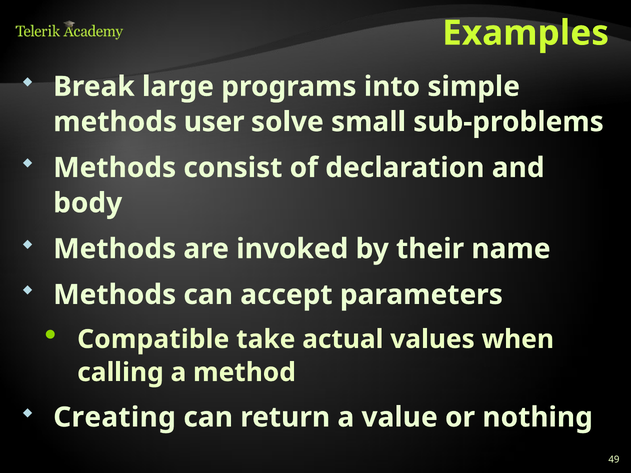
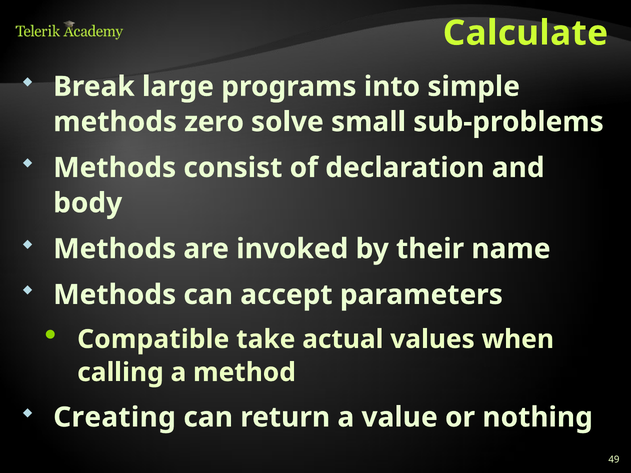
Examples: Examples -> Calculate (525, 33)
user: user -> zero (214, 122)
